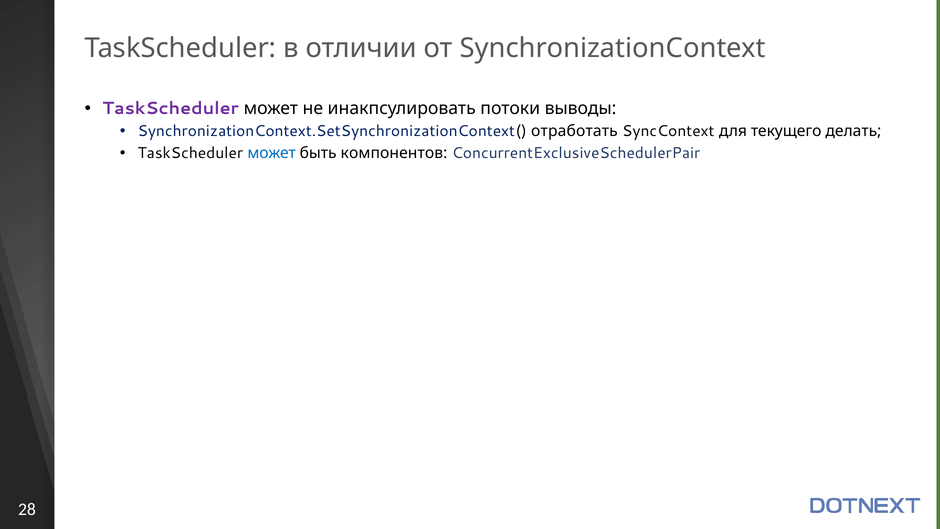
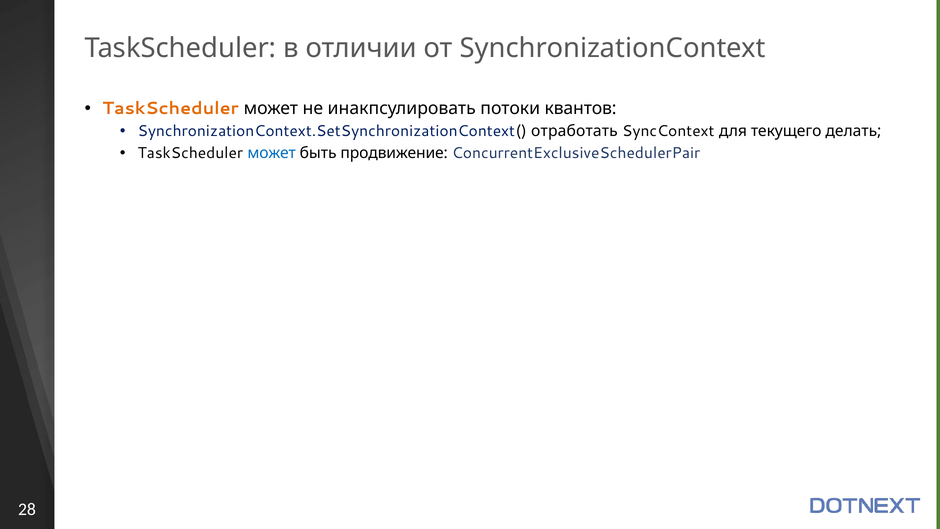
TaskScheduler colour: purple -> orange (171, 108)
выводы: выводы -> квантов (581, 108)
компонентов: компонентов -> продвижение (394, 153)
